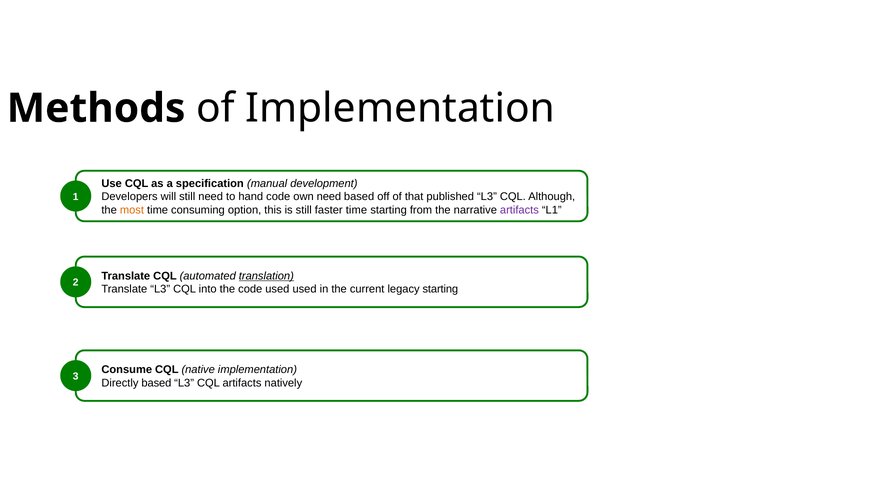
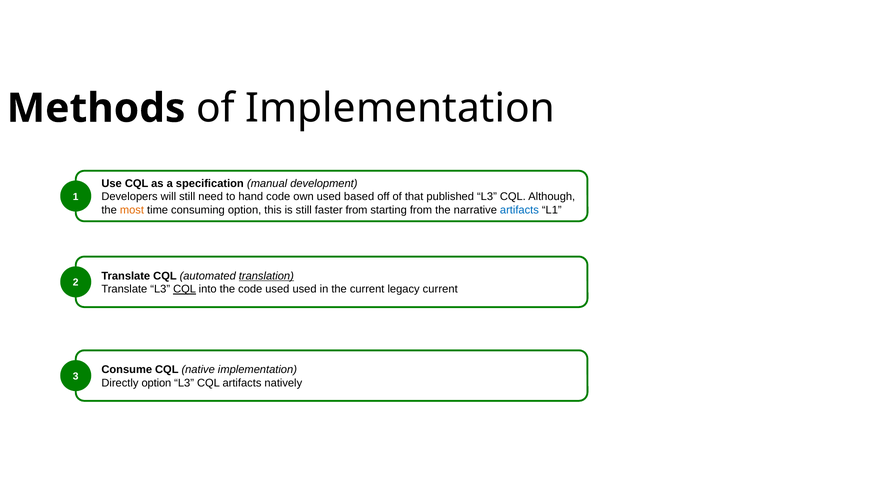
own need: need -> used (329, 197)
faster time: time -> from (357, 210)
artifacts colour: purple -> blue (519, 210)
CQL underline: none -> present (185, 289)
legacy starting: starting -> current (440, 289)
Directly based: based -> option (156, 383)
